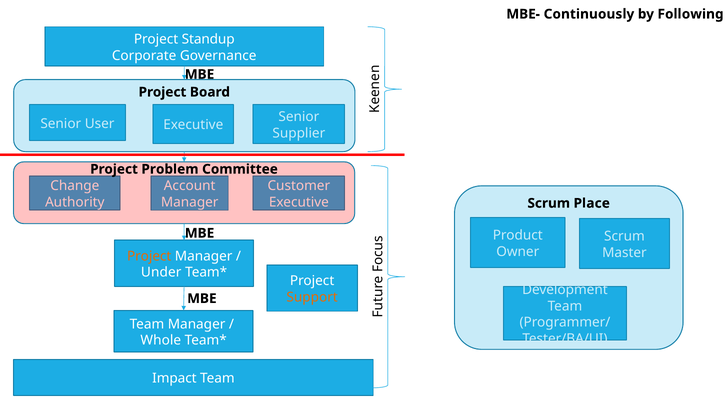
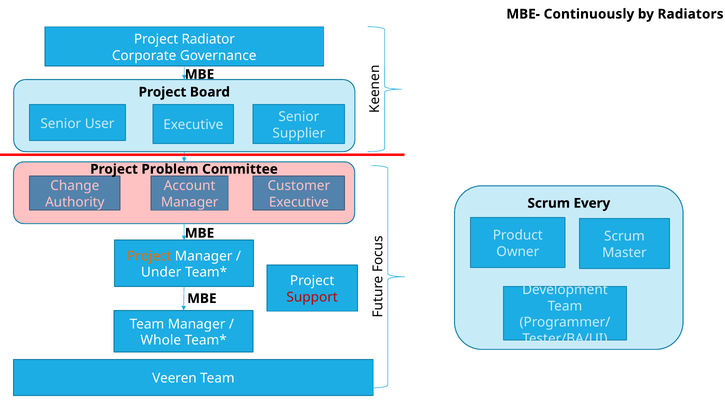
Following: Following -> Radiators (691, 14)
Standup: Standup -> Radiator (208, 39)
Place: Place -> Every (592, 203)
Support colour: orange -> red (312, 297)
Impact: Impact -> Veeren (174, 378)
